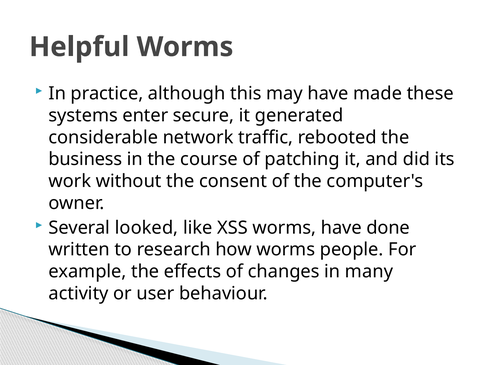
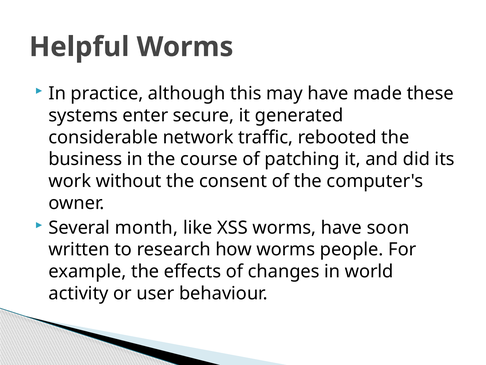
looked: looked -> month (146, 227)
done: done -> soon (388, 227)
many: many -> world (369, 271)
